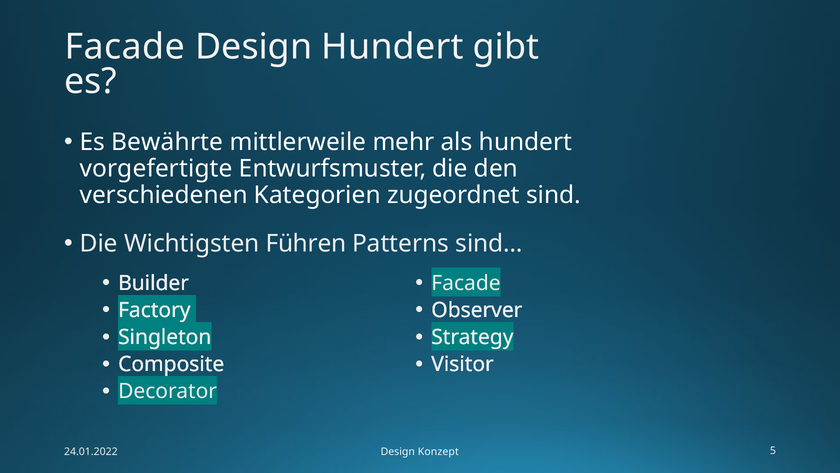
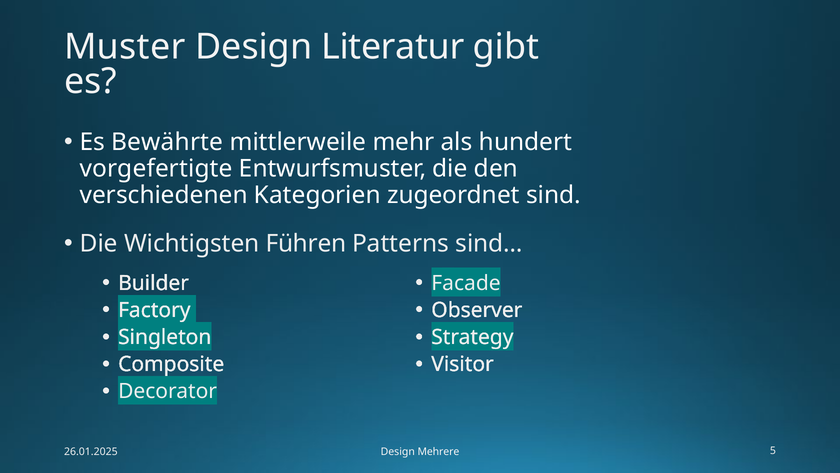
Facade: Facade -> Muster (125, 47)
Design Hundert: Hundert -> Literatur (393, 47)
24.01.2022: 24.01.2022 -> 26.01.2025 (91, 451)
Konzept: Konzept -> Mehrere (438, 451)
